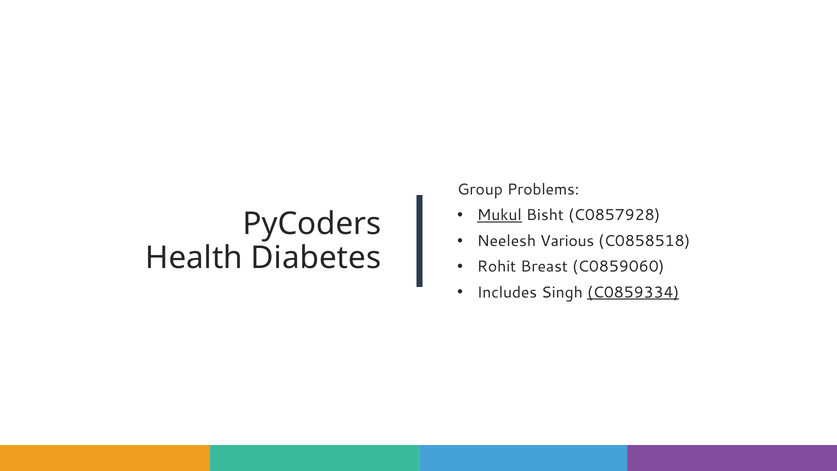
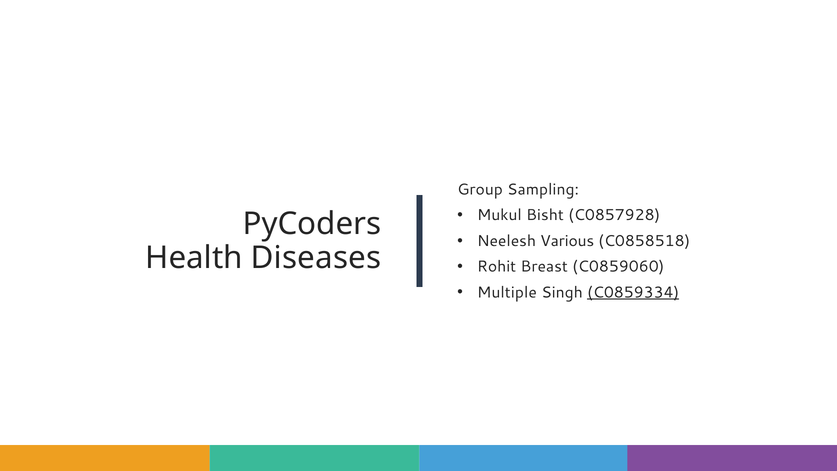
Problems: Problems -> Sampling (543, 189)
Mukul underline: present -> none (499, 215)
Diabetes: Diabetes -> Diseases (316, 258)
Includes: Includes -> Multiple (507, 292)
